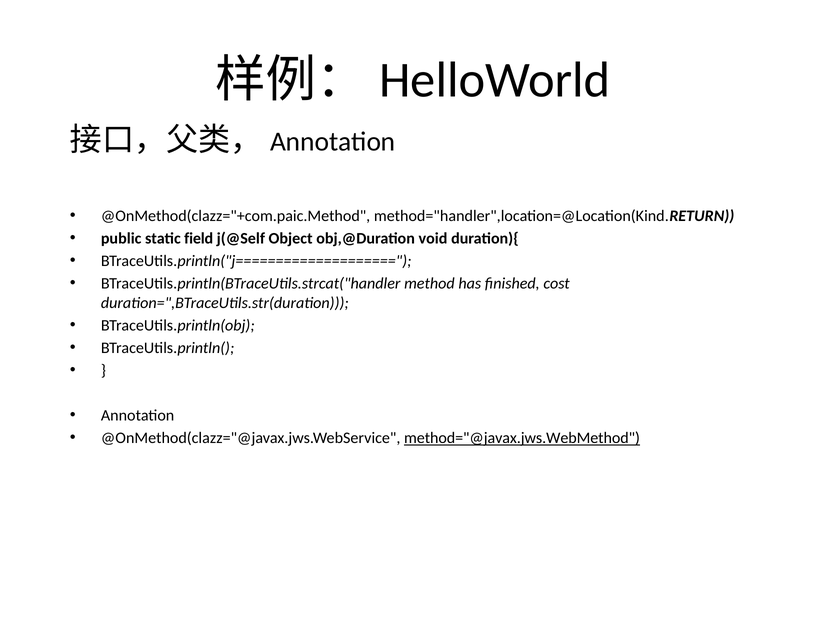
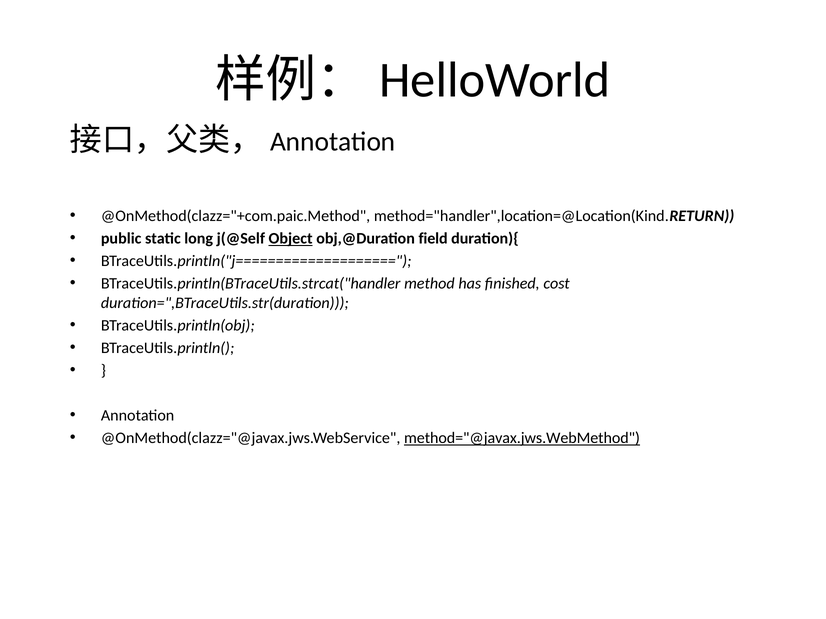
field: field -> long (199, 239)
Object underline: none -> present (291, 239)
void: void -> field (433, 239)
